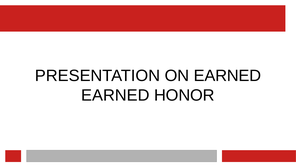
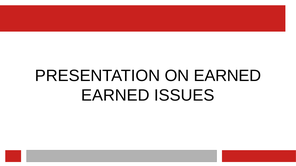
HONOR: HONOR -> ISSUES (184, 96)
